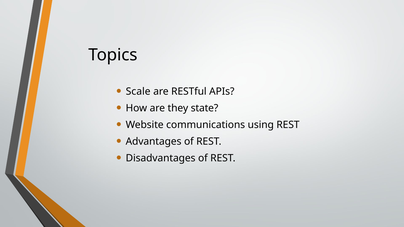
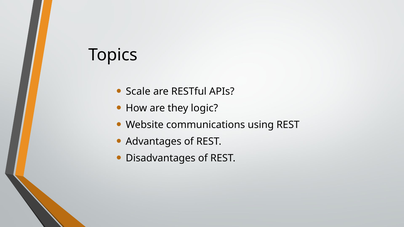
state: state -> logic (204, 108)
